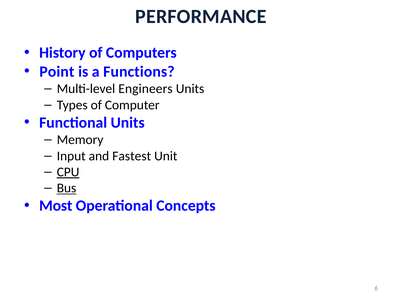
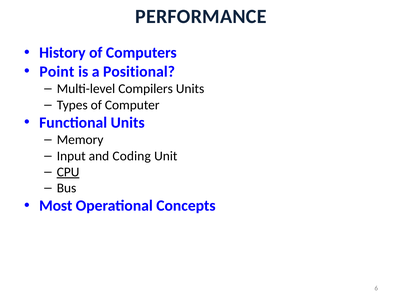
Functions: Functions -> Positional (139, 71)
Engineers: Engineers -> Compilers (146, 89)
Fastest: Fastest -> Coding (132, 156)
Bus underline: present -> none (67, 188)
